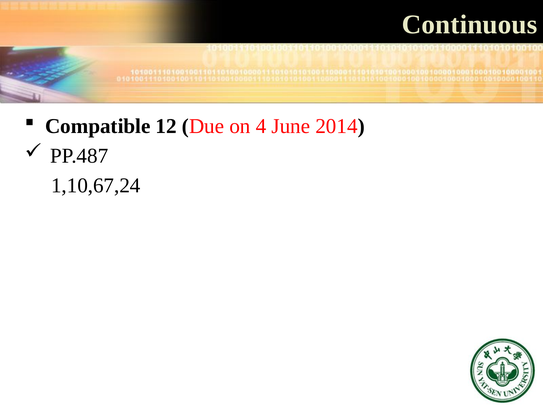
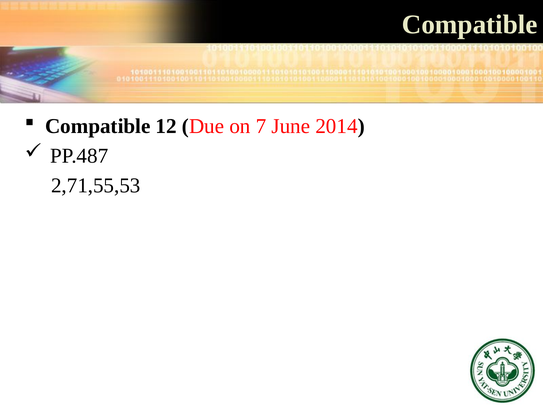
Continuous: Continuous -> Compatible (470, 25)
4: 4 -> 7 (261, 126)
1,10,67,24: 1,10,67,24 -> 2,71,55,53 (96, 186)
